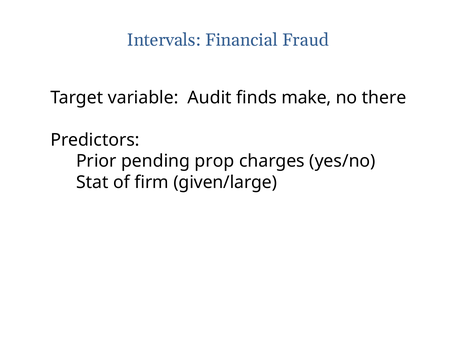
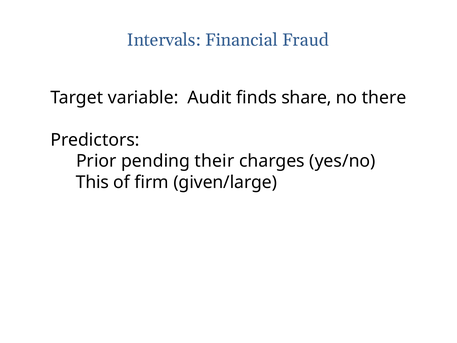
make: make -> share (307, 98)
prop: prop -> their (214, 161)
Stat: Stat -> This (92, 182)
